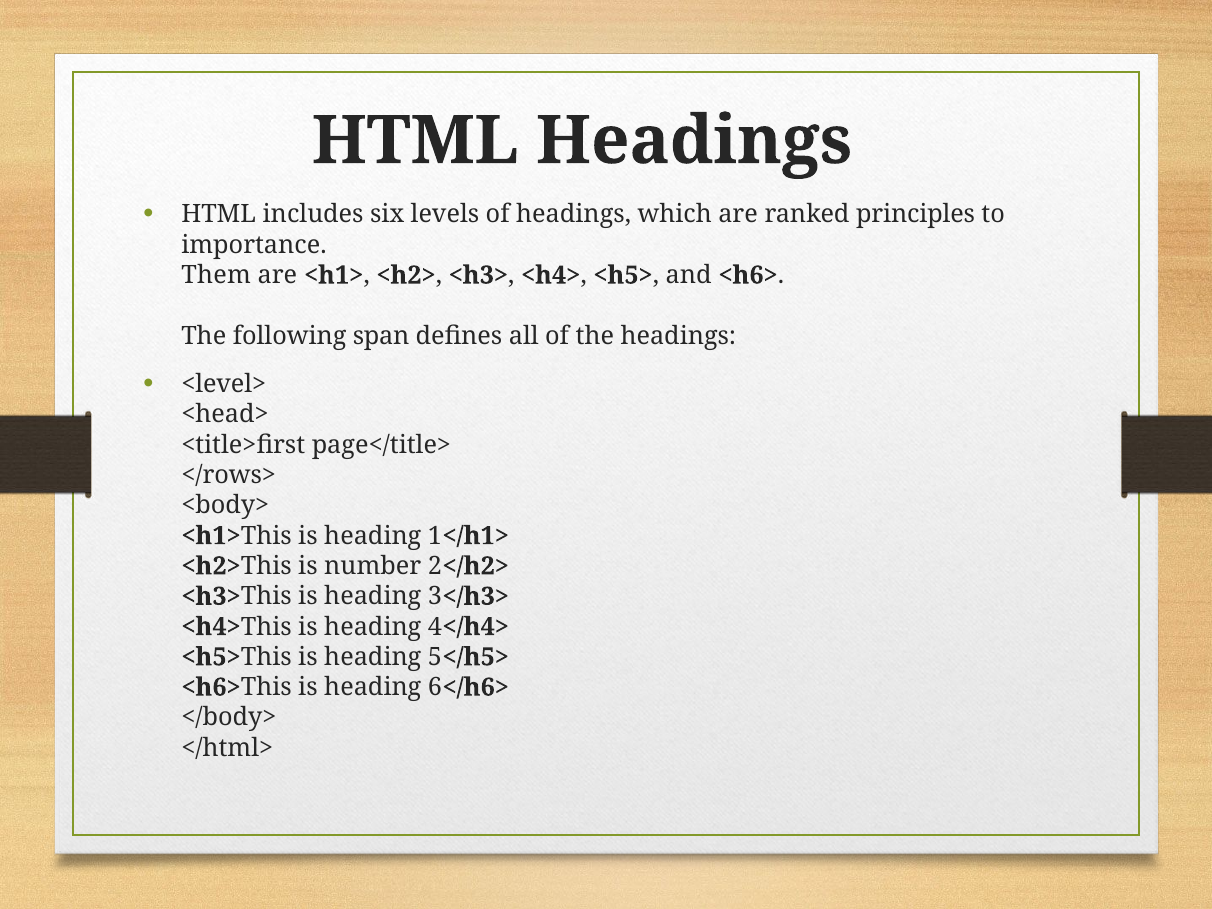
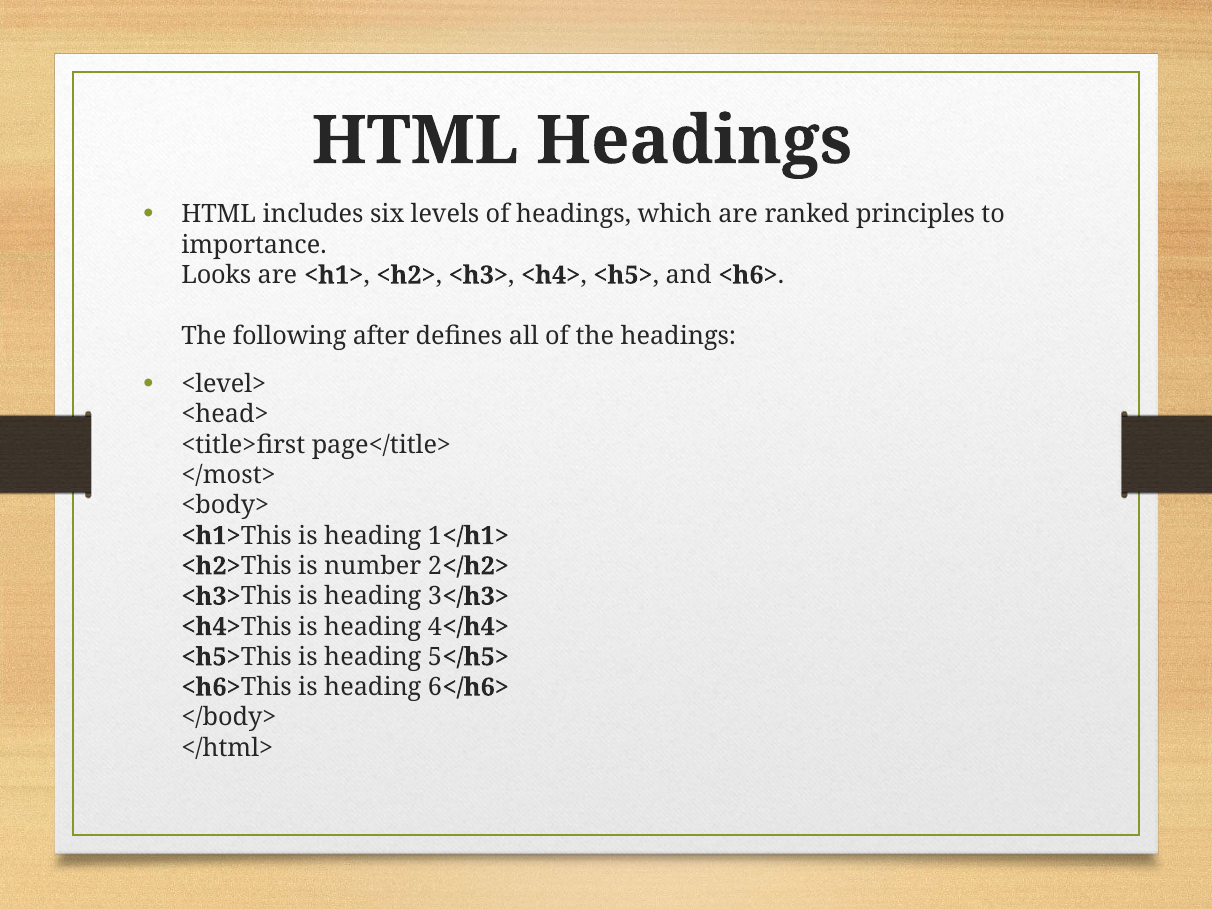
Them: Them -> Looks (216, 275)
span: span -> after (381, 336)
</rows>: </rows> -> </most> (229, 475)
